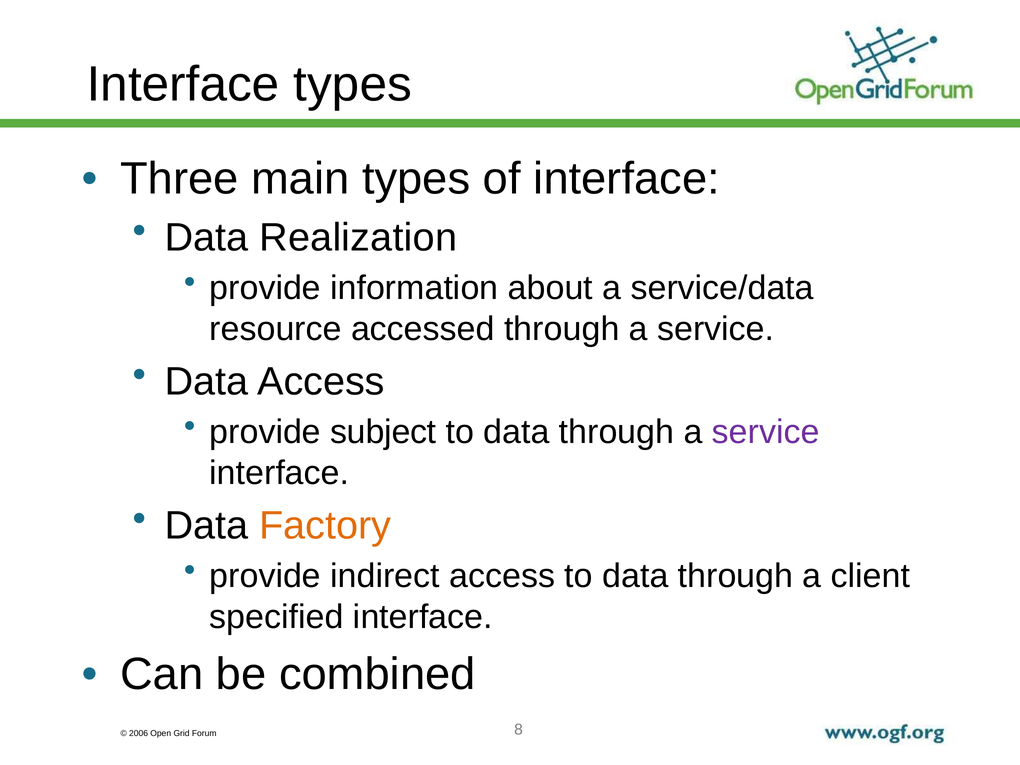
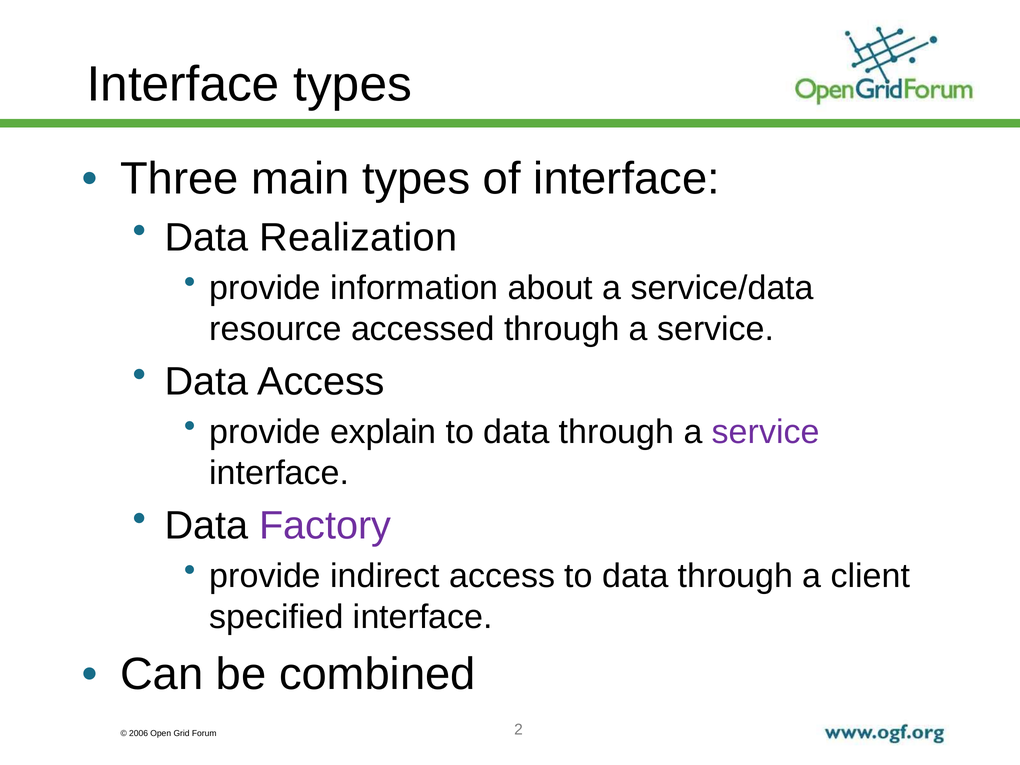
subject: subject -> explain (383, 432)
Factory colour: orange -> purple (325, 525)
8: 8 -> 2 (518, 730)
